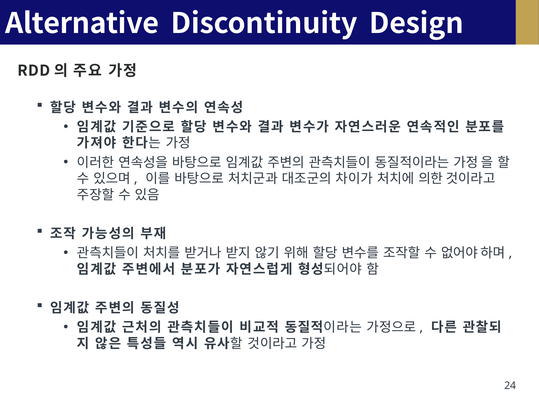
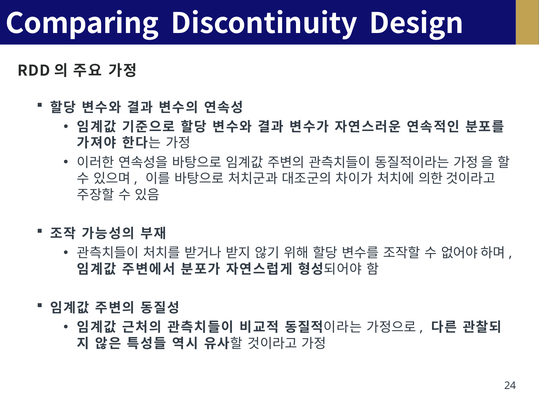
Alternative: Alternative -> Comparing (82, 24)
